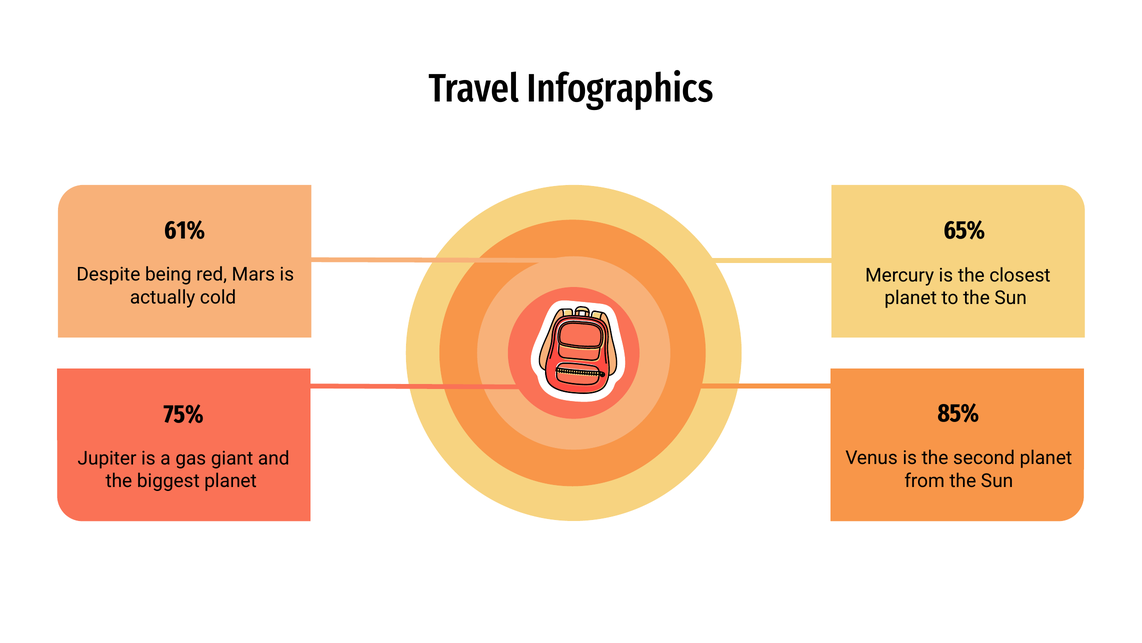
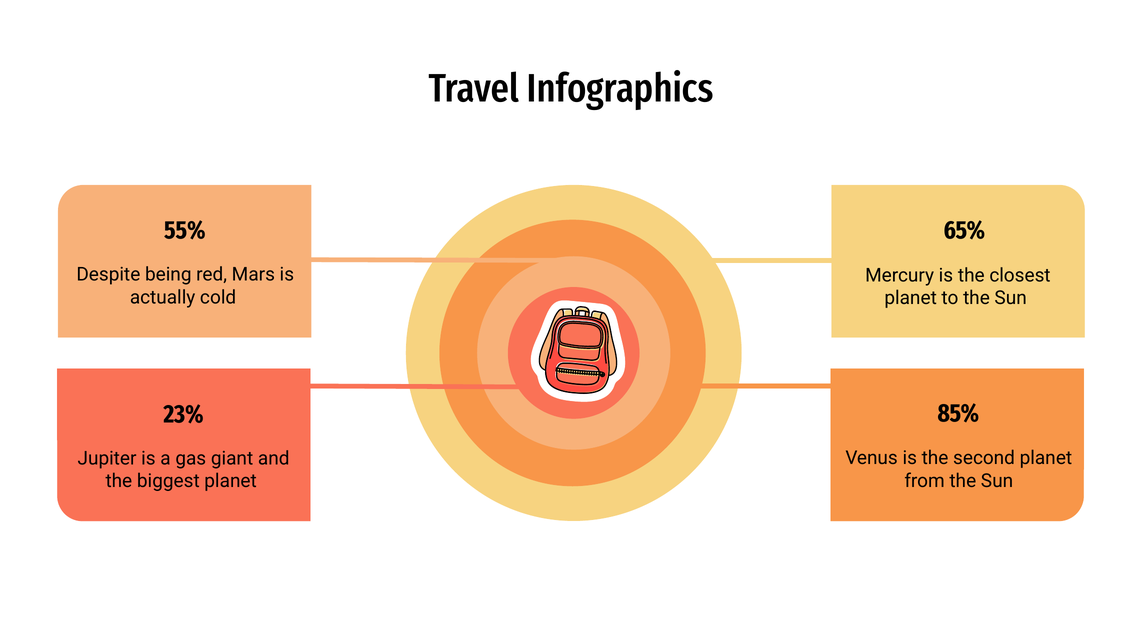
61%: 61% -> 55% (185, 230)
75%: 75% -> 23% (184, 414)
